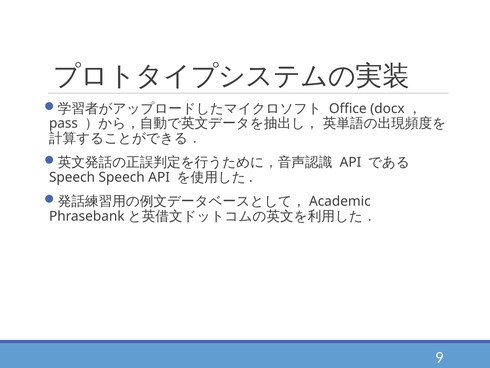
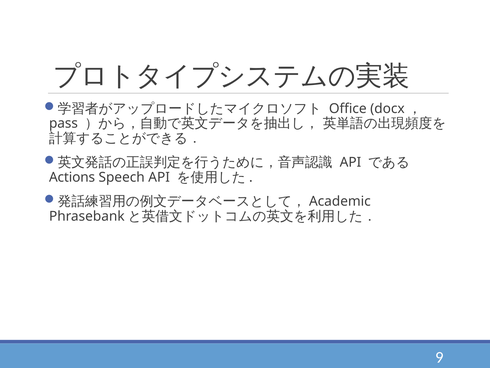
Speech: Speech -> Actions (72, 177)
